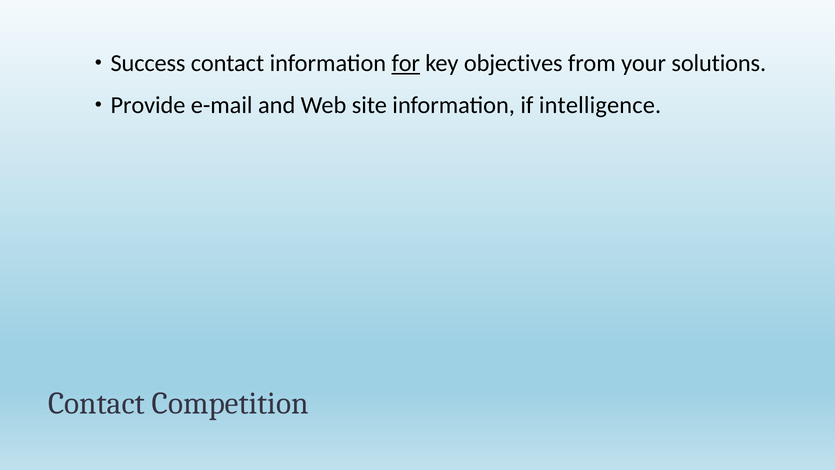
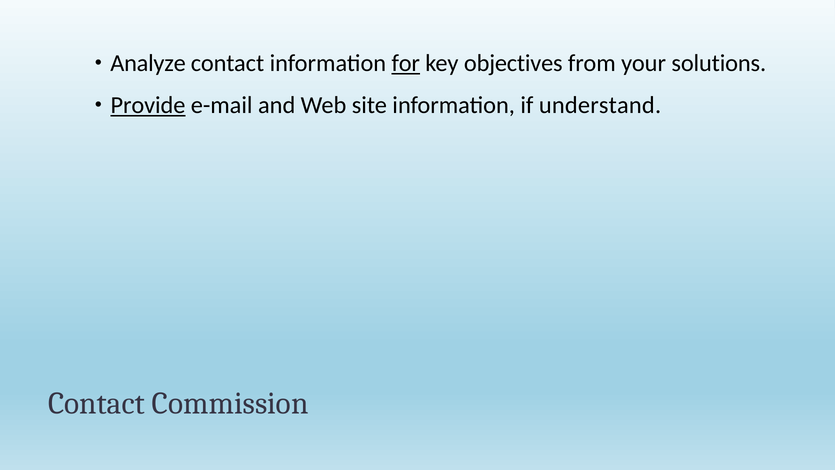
Success: Success -> Analyze (148, 63)
Provide underline: none -> present (148, 105)
intelligence: intelligence -> understand (600, 105)
Competition: Competition -> Commission (230, 403)
